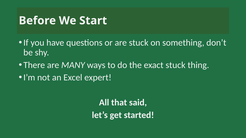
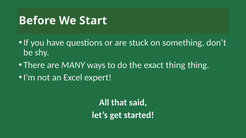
exact stuck: stuck -> thing (175, 65)
